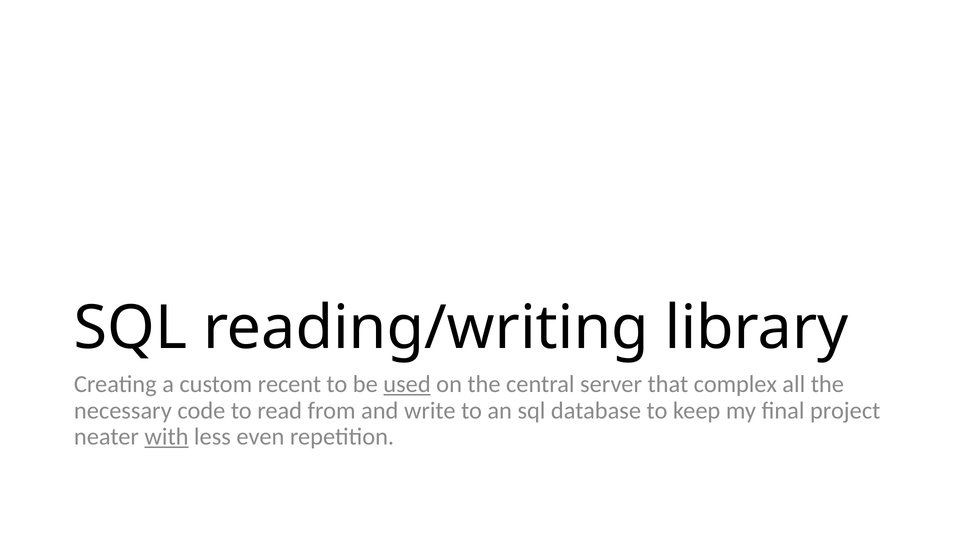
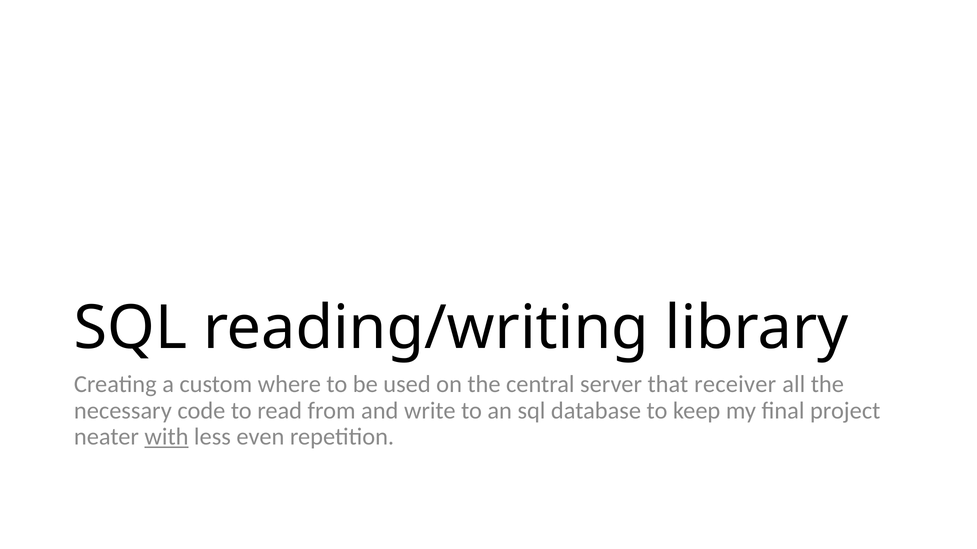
recent: recent -> where (289, 385)
used underline: present -> none (407, 385)
complex: complex -> receiver (735, 385)
